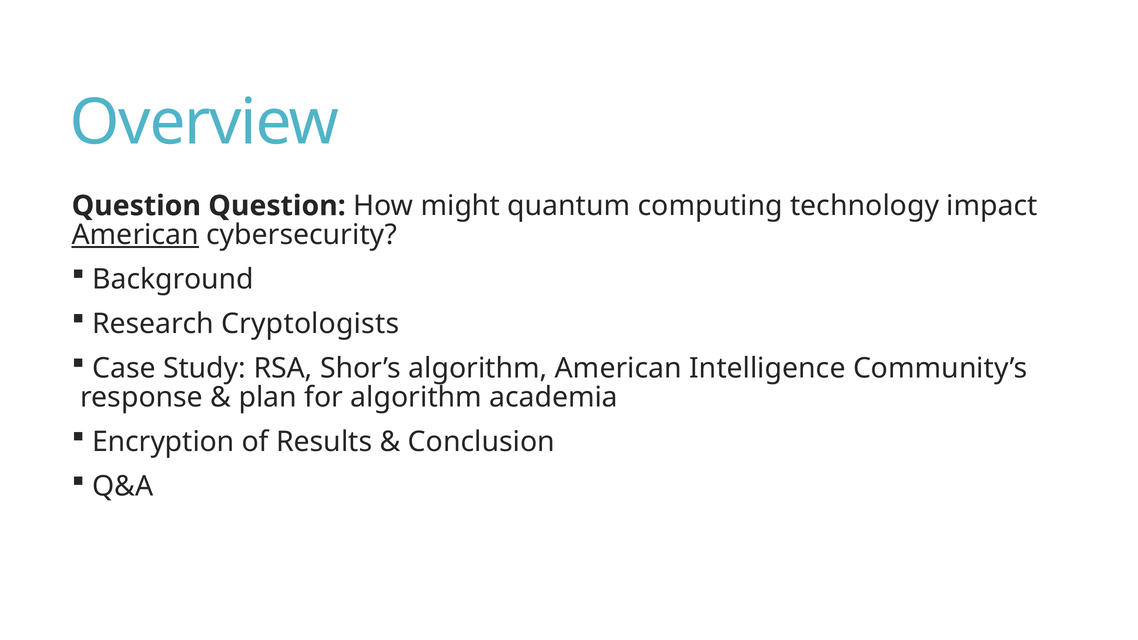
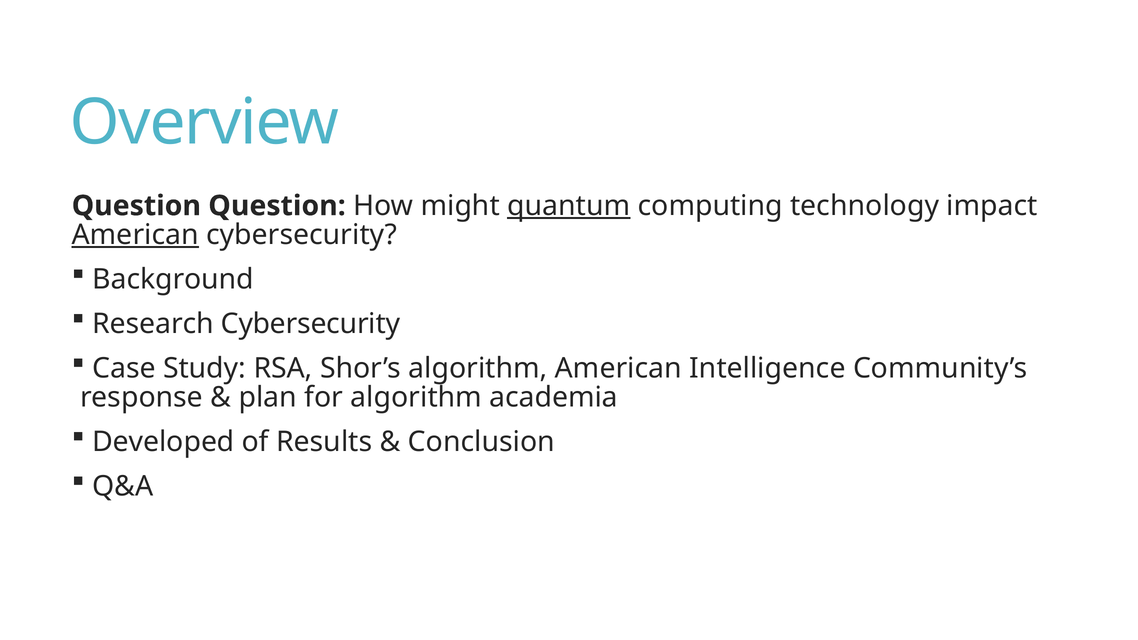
quantum underline: none -> present (569, 206)
Research Cryptologists: Cryptologists -> Cybersecurity (310, 324)
Encryption: Encryption -> Developed (163, 442)
